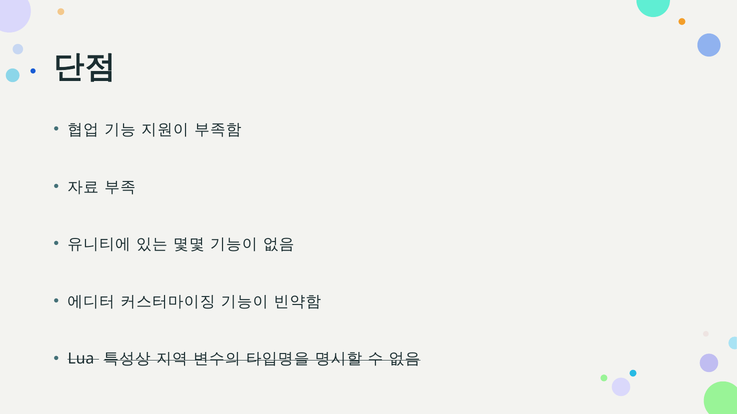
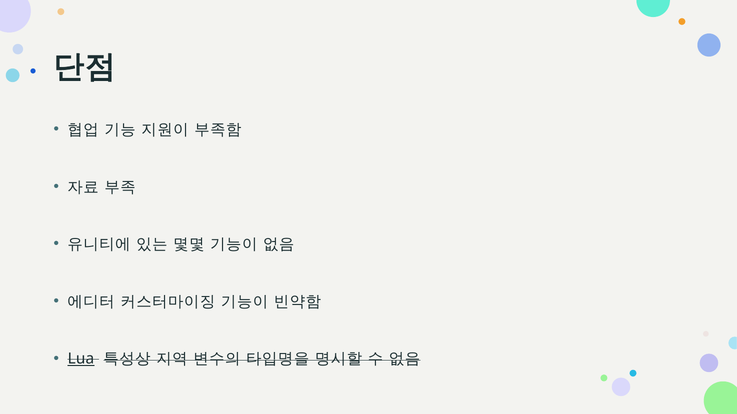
Lua underline: none -> present (81, 359)
